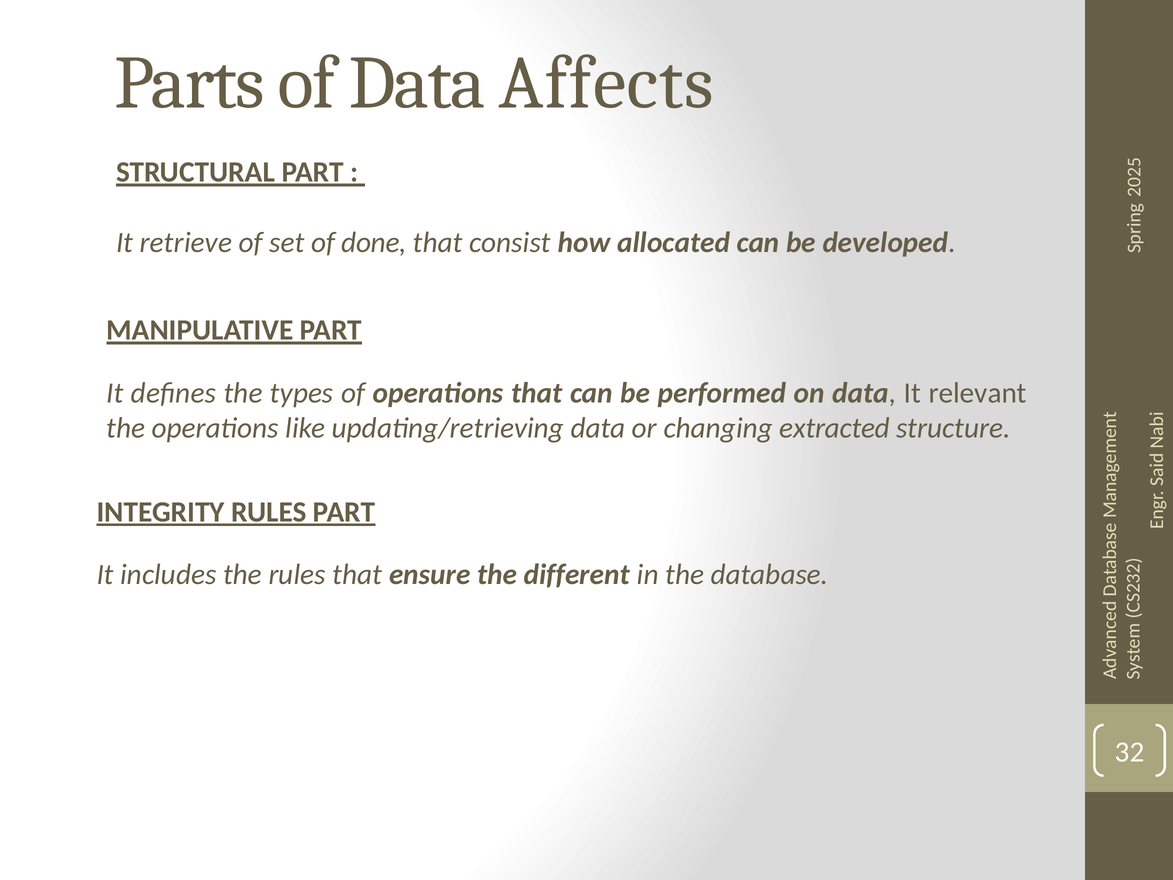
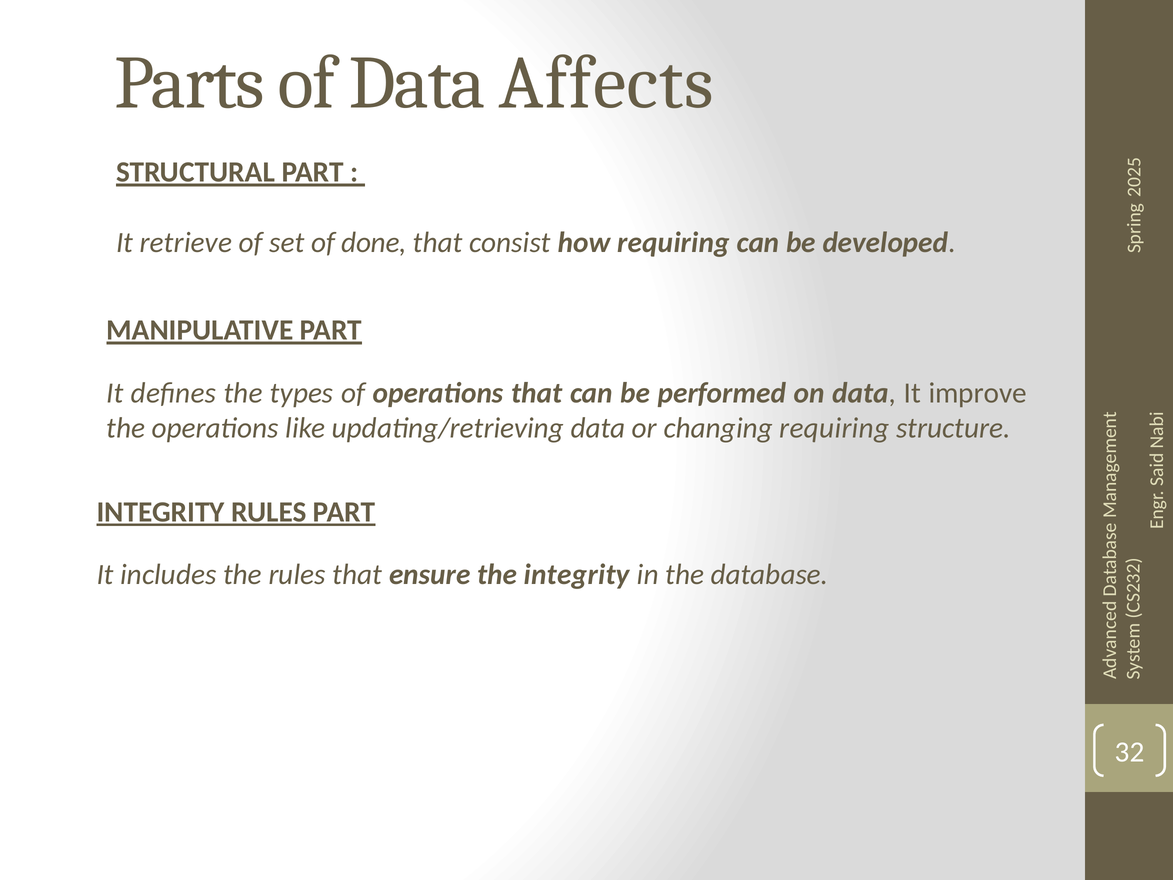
how allocated: allocated -> requiring (674, 242)
relevant: relevant -> improve (978, 393)
changing extracted: extracted -> requiring (834, 428)
the different: different -> integrity (577, 574)
